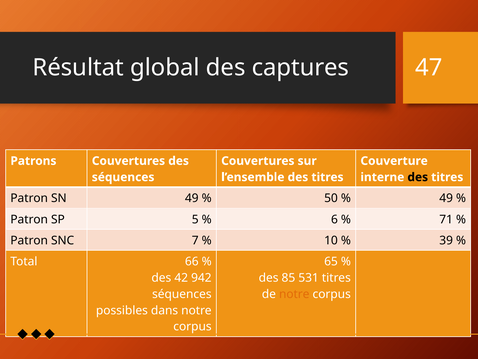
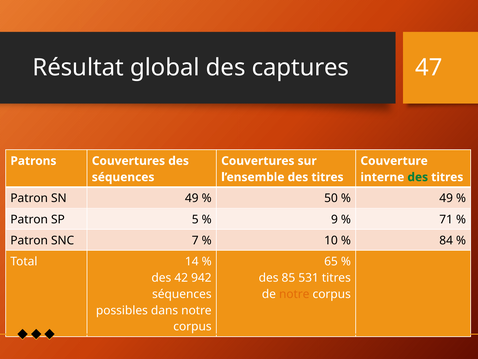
des colour: black -> green (418, 177)
6: 6 -> 9 (334, 219)
39: 39 -> 84 (446, 240)
66: 66 -> 14 (192, 261)
